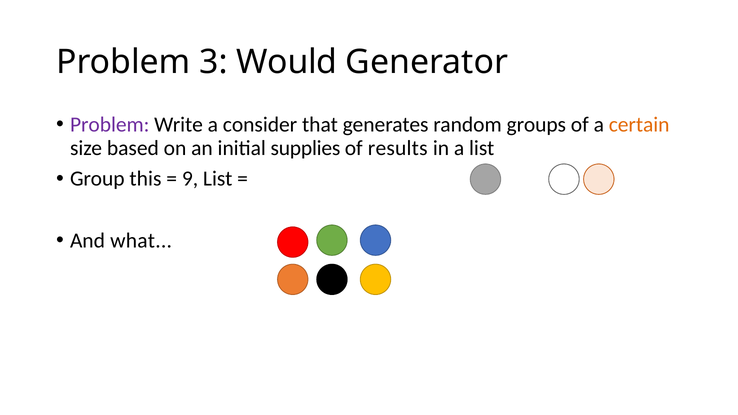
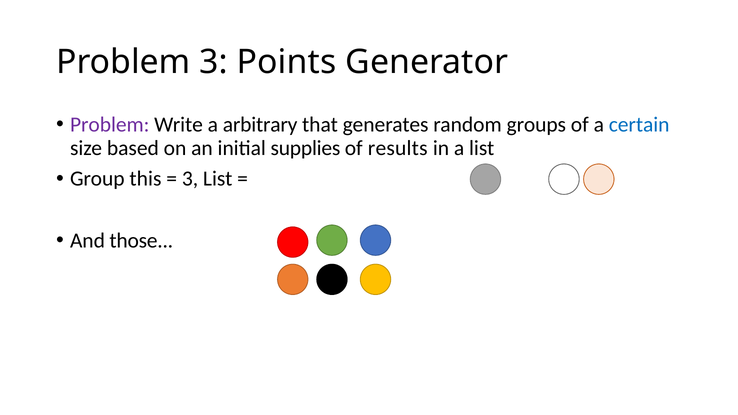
Would: Would -> Points (287, 62)
consider: consider -> arbitrary (260, 125)
certain colour: orange -> blue (639, 125)
9: 9 -> 3 (190, 179)
what: what -> those (141, 241)
